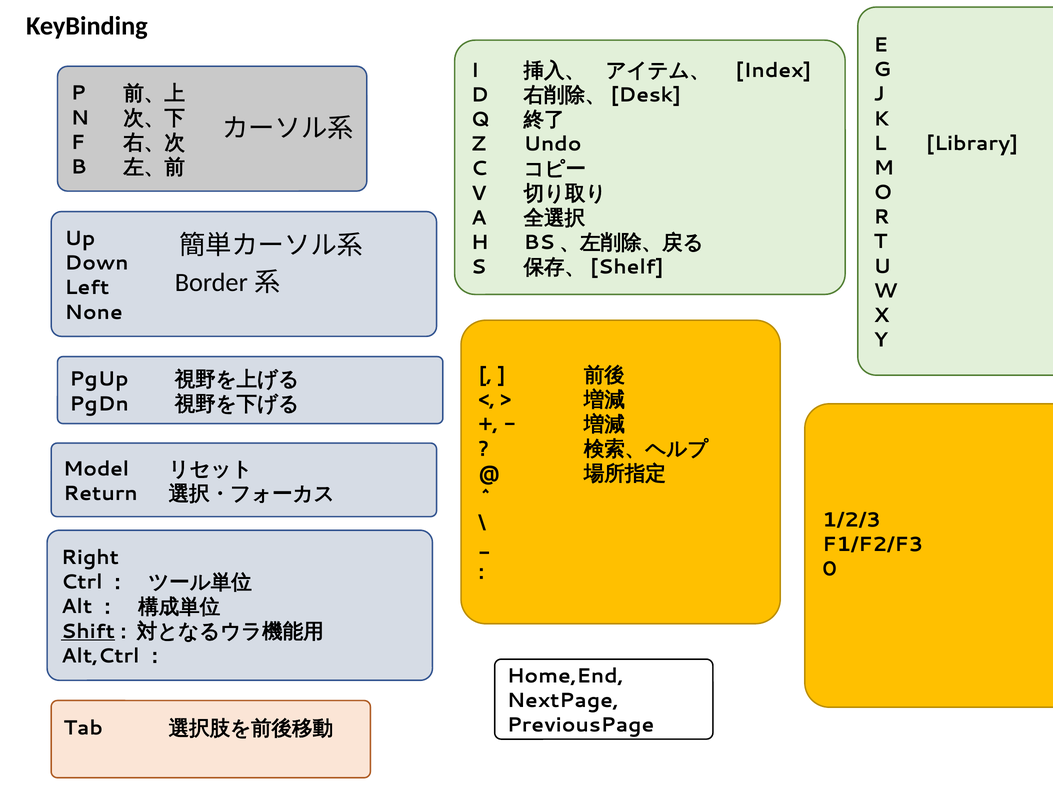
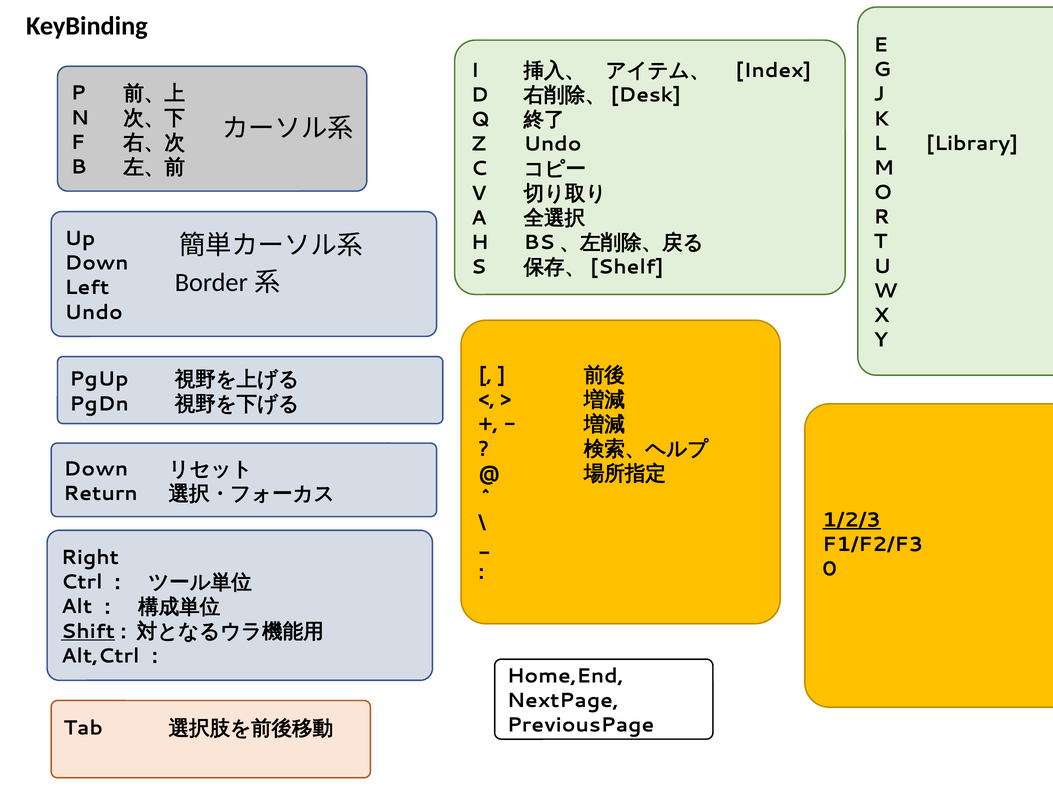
None: None -> Undo (94, 312)
Model: Model -> Down (96, 469)
1/2/3 underline: none -> present (852, 520)
